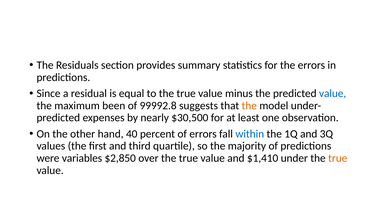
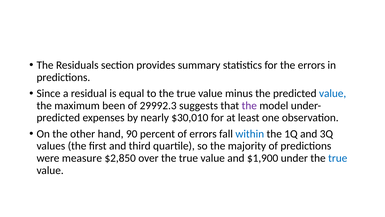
99992.8: 99992.8 -> 29992.3 (158, 105)
the colour: orange -> purple (249, 105)
$30,500: $30,500 -> $30,010 (190, 118)
40: 40 -> 90 (132, 134)
variables: variables -> measure (82, 158)
$1,410: $1,410 -> $1,900 (263, 158)
true colour: orange -> blue (338, 158)
